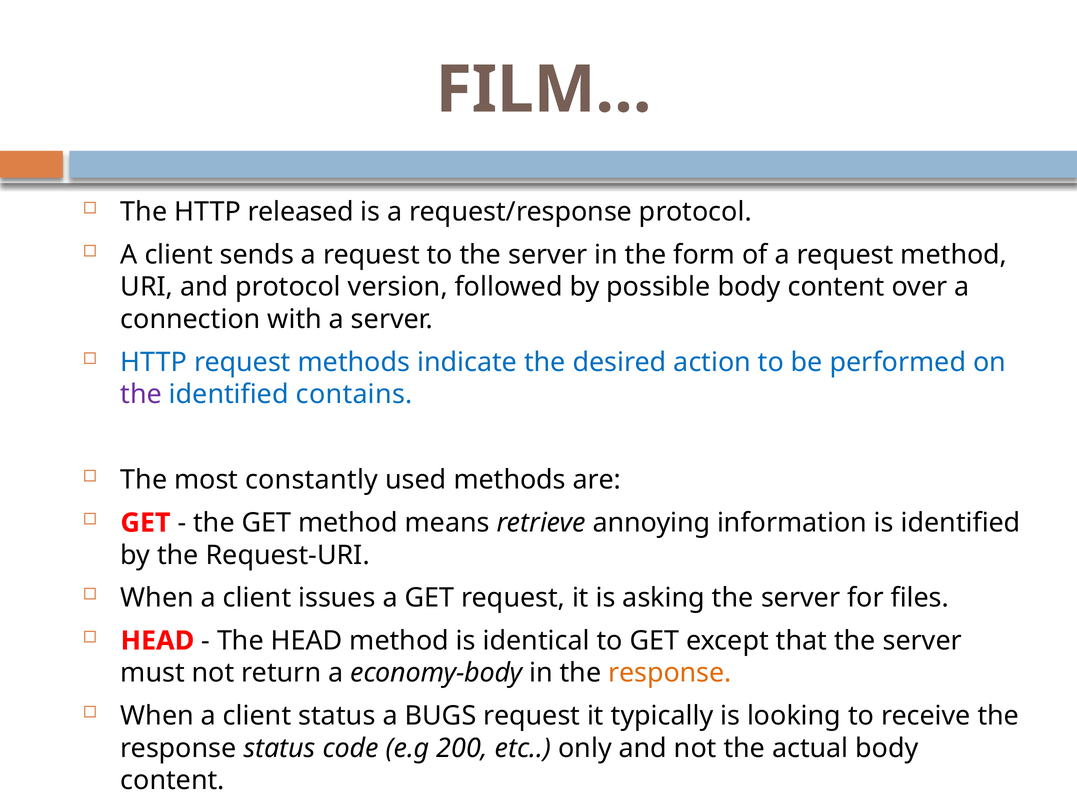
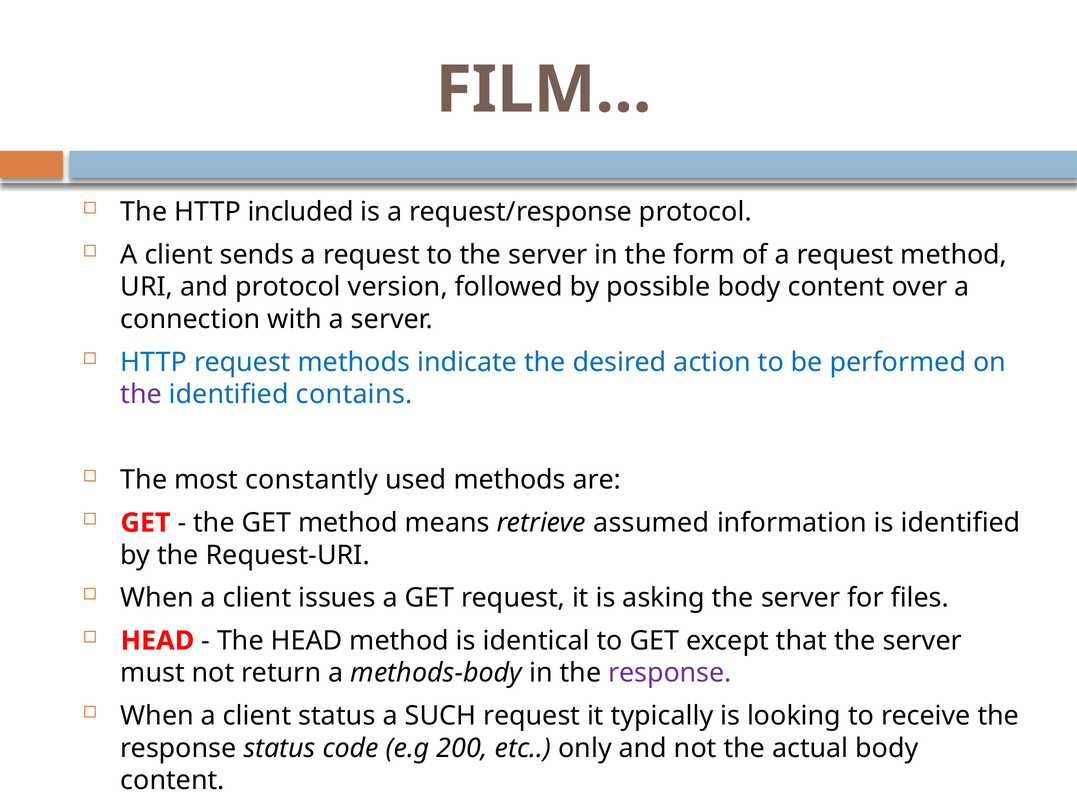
released: released -> included (301, 212)
annoying: annoying -> assumed (651, 523)
economy-body: economy-body -> methods-body (436, 673)
response colour: orange -> purple (670, 673)
BUGS: BUGS -> SUCH (440, 716)
